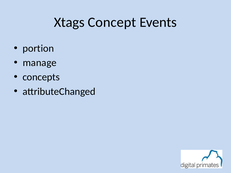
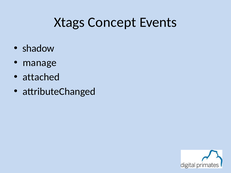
portion: portion -> shadow (38, 48)
concepts: concepts -> attached (41, 77)
